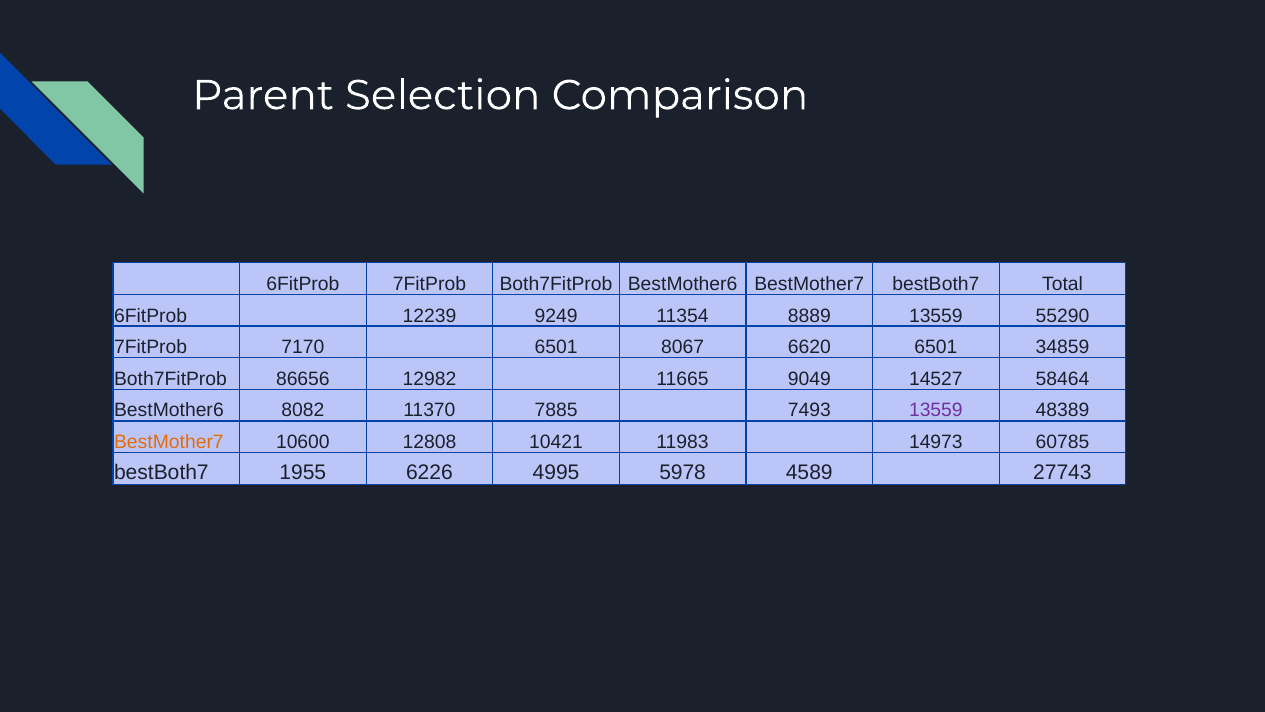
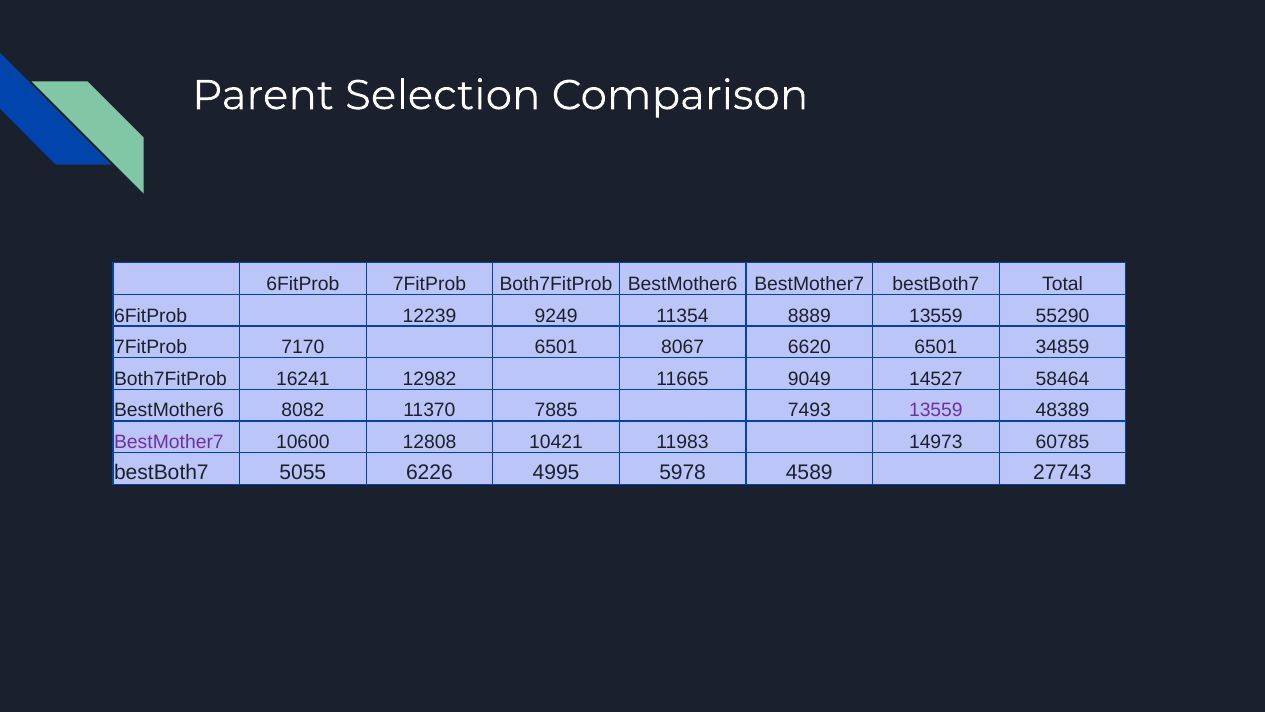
86656: 86656 -> 16241 (303, 379)
BestMother7 colour: orange -> purple (169, 442)
1955: 1955 -> 5055 (303, 473)
